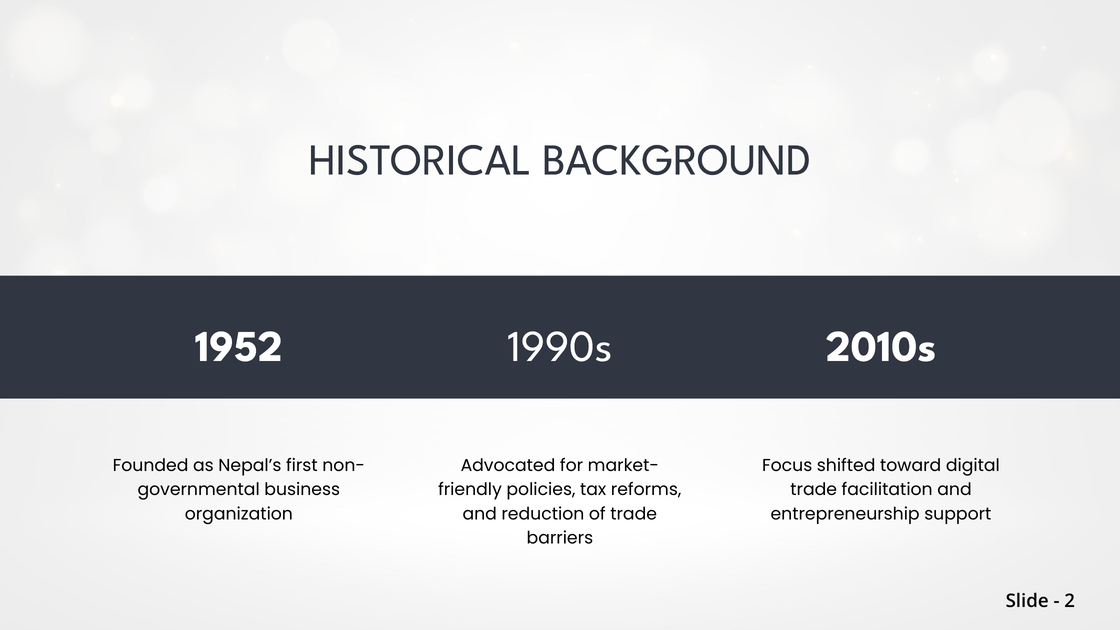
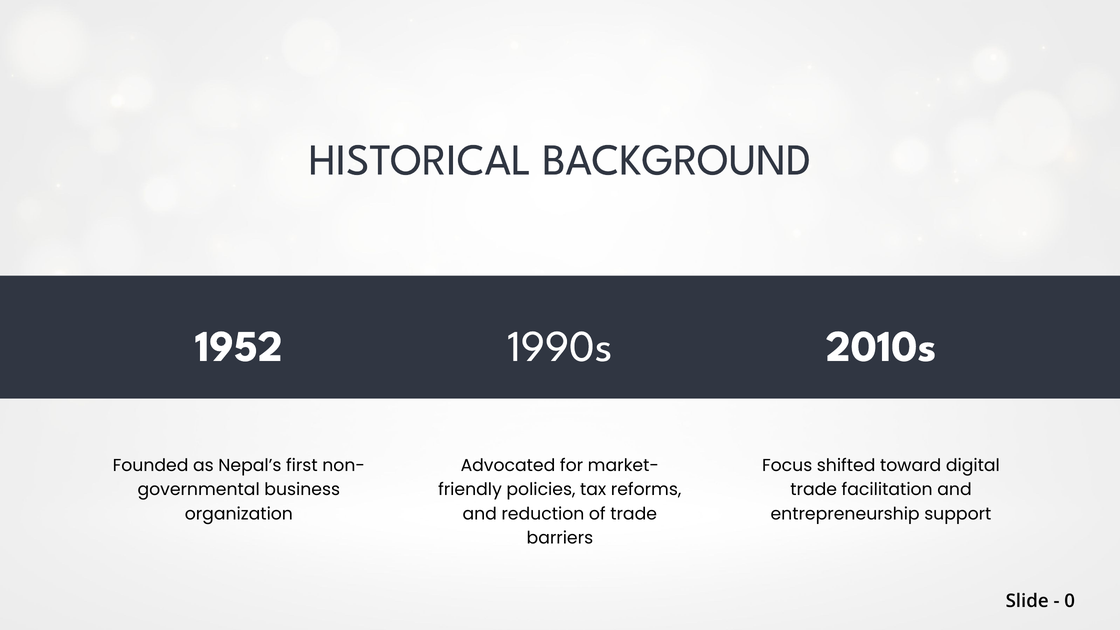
2: 2 -> 0 (1070, 601)
